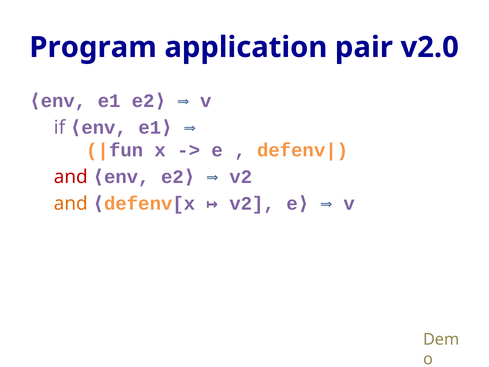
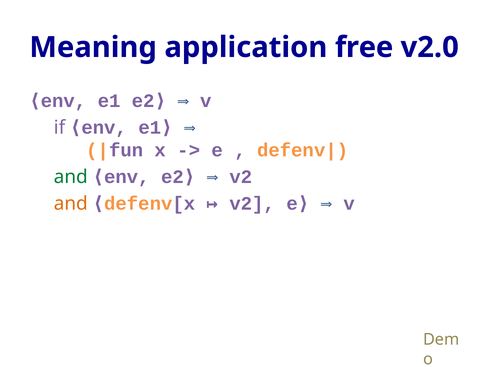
Program: Program -> Meaning (93, 47)
pair: pair -> free (364, 47)
and colour: red -> green (71, 177)
